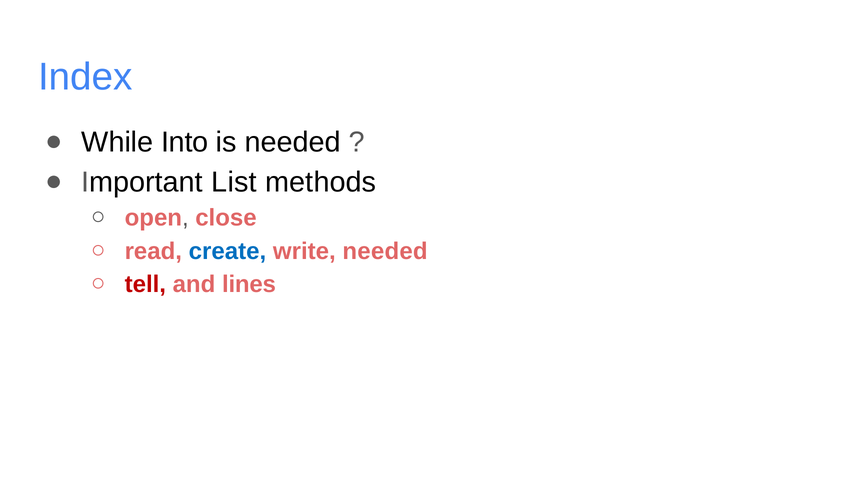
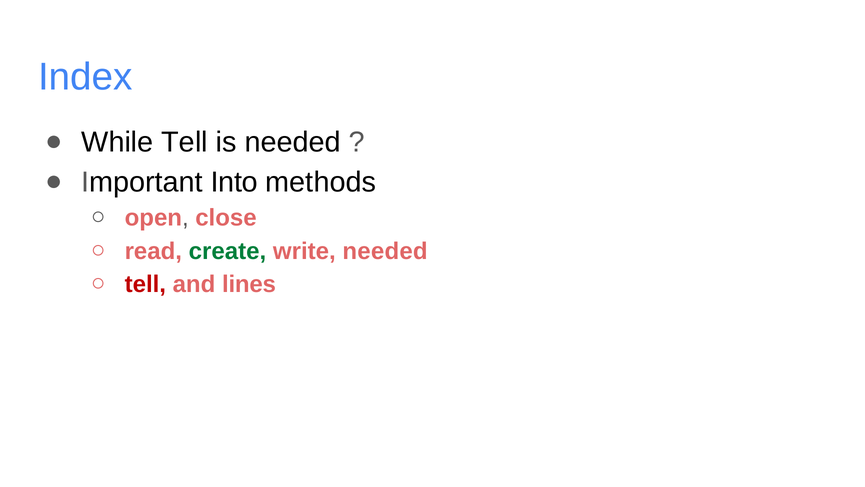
While Into: Into -> Tell (185, 142)
List: List -> Into (234, 182)
create colour: blue -> green (227, 251)
